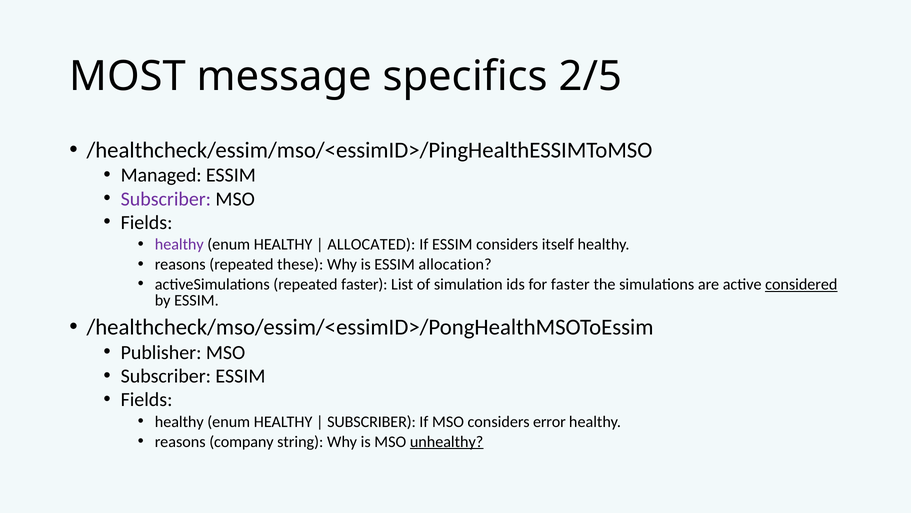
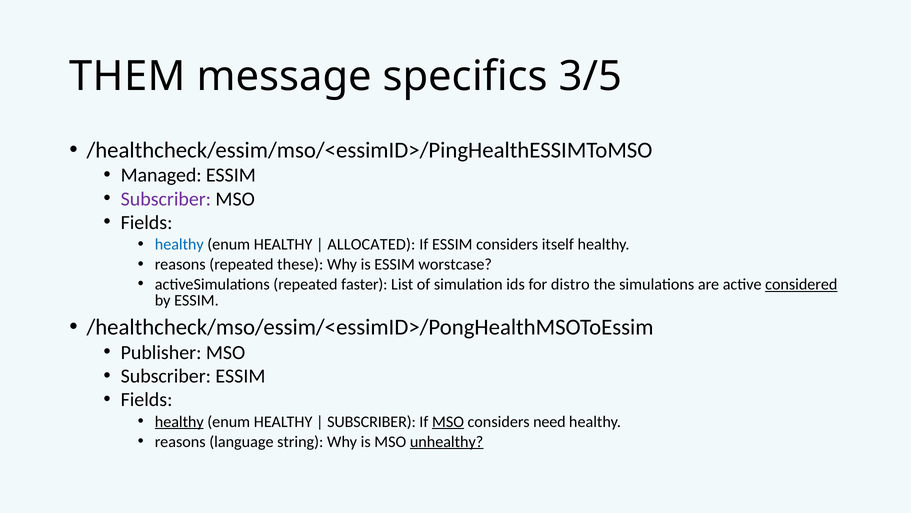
MOST: MOST -> THEM (128, 77)
2/5: 2/5 -> 3/5 (590, 77)
healthy colour: purple -> blue (179, 244)
allocation: allocation -> worstcase (455, 264)
for faster: faster -> distro (570, 284)
healthy underline: none -> present (179, 421)
MSO underline: none -> present (448, 421)
error: error -> need (549, 421)
company: company -> language (241, 441)
